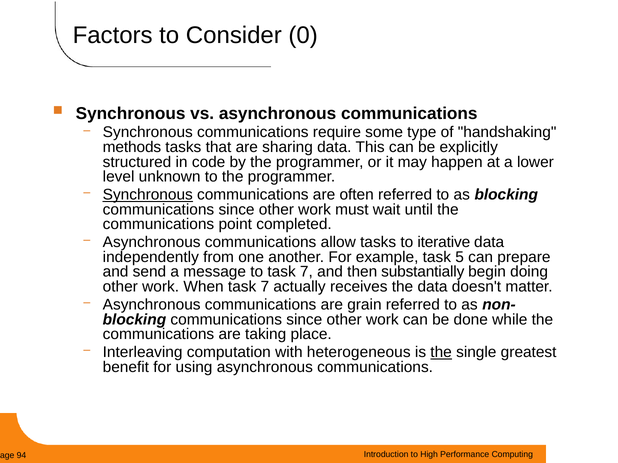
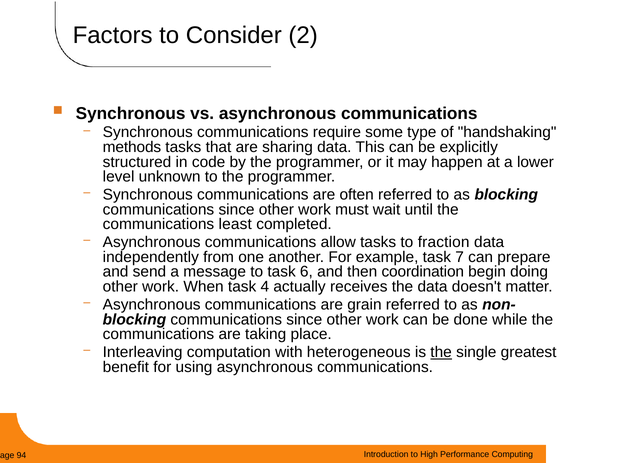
0: 0 -> 2 (303, 35)
Synchronous underline: present -> none (148, 195)
point: point -> least (235, 225)
iterative: iterative -> fraction (444, 243)
5: 5 -> 7 (460, 257)
to task 7: 7 -> 6 (306, 272)
substantially: substantially -> coordination (423, 272)
When task 7: 7 -> 4 (265, 287)
